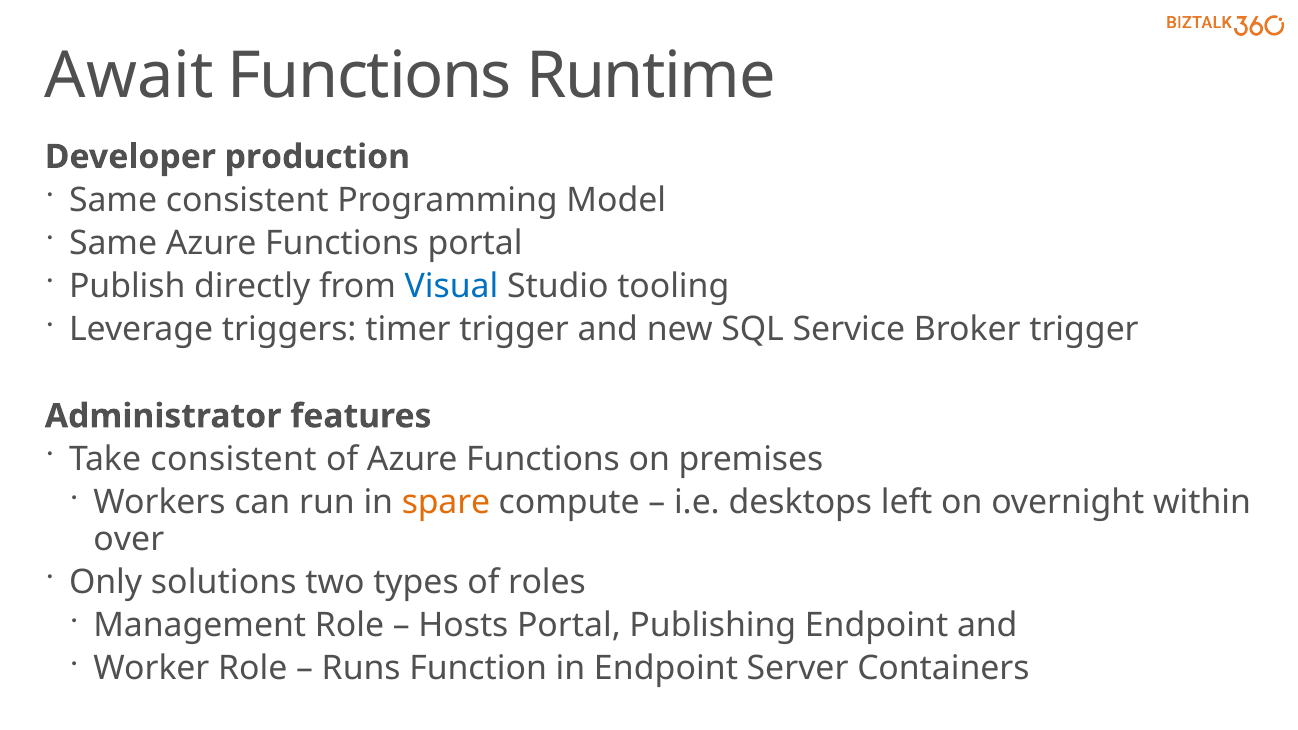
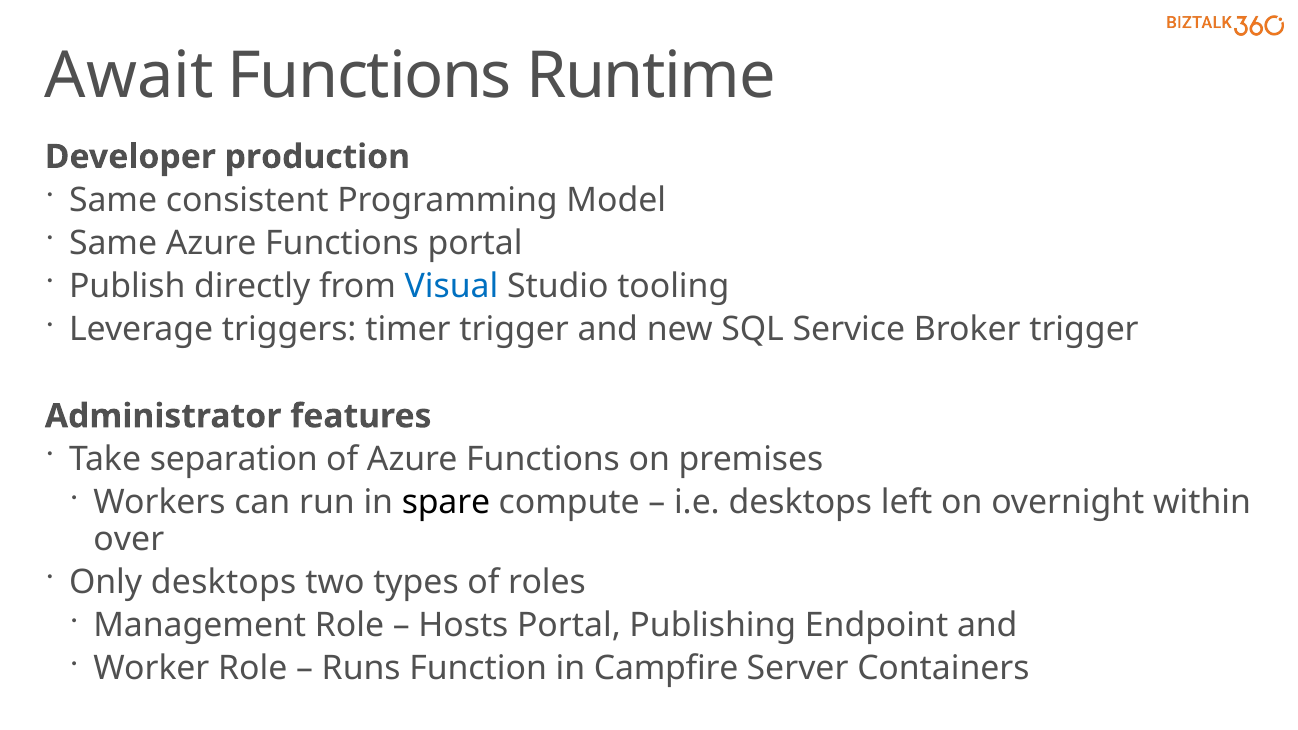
Take consistent: consistent -> separation (234, 459)
spare colour: orange -> black (446, 503)
Only solutions: solutions -> desktops (224, 582)
in Endpoint: Endpoint -> Campfire (666, 669)
